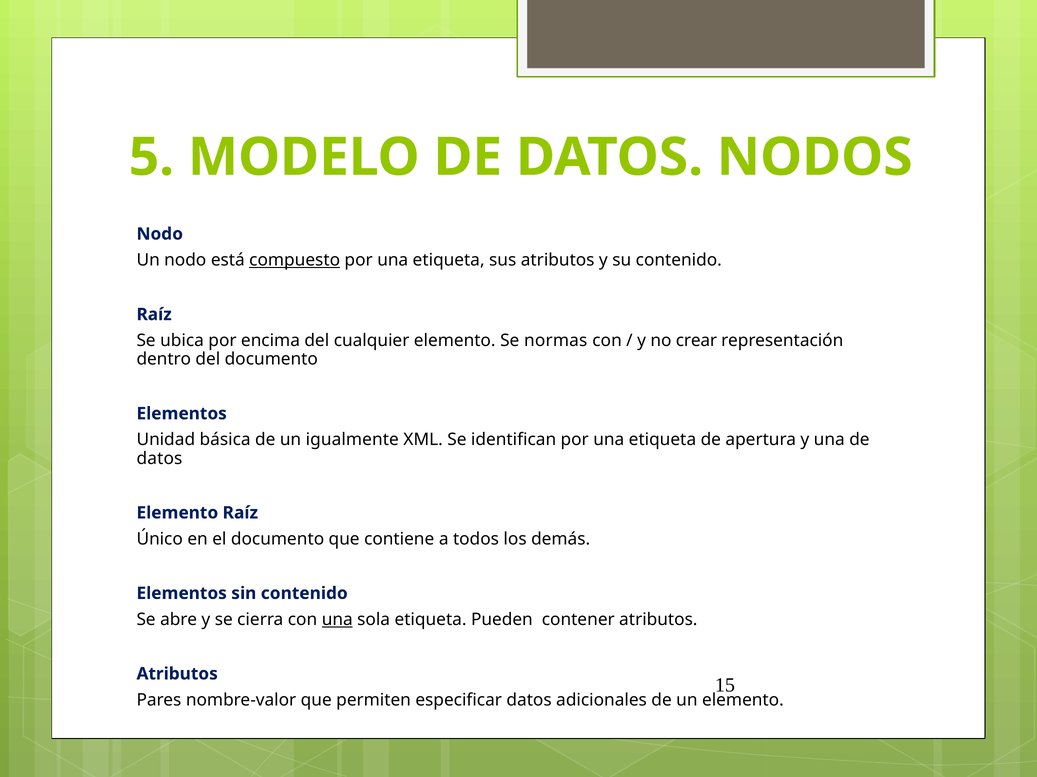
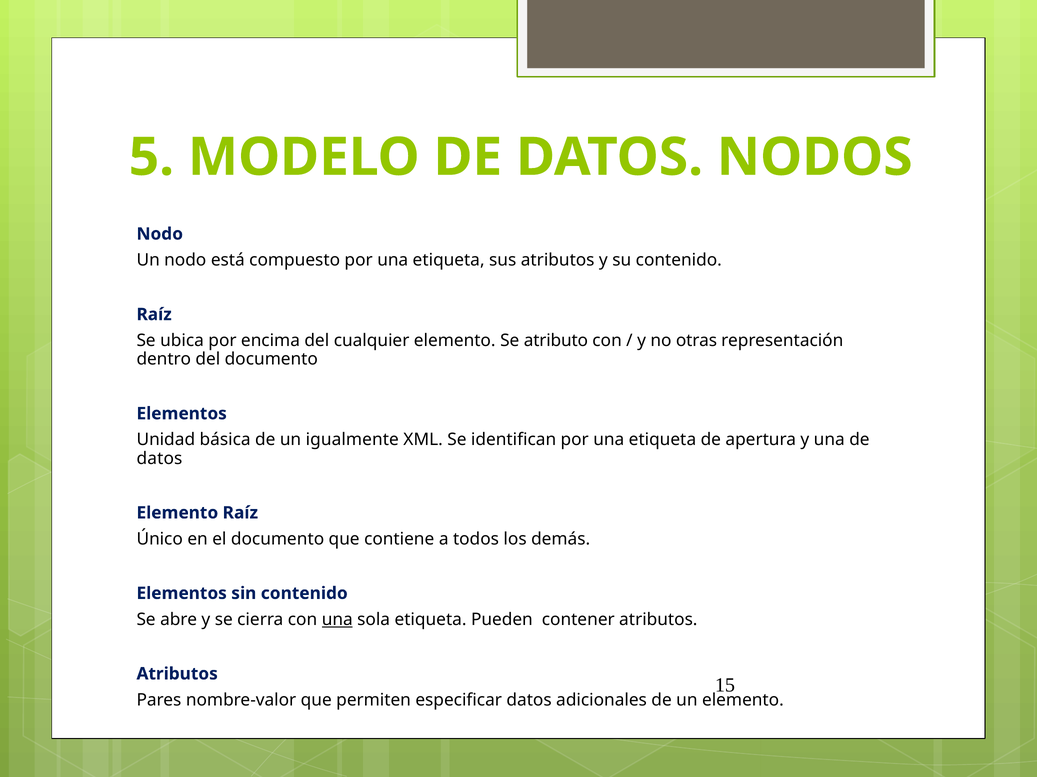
compuesto underline: present -> none (295, 260)
normas: normas -> atributo (556, 341)
crear: crear -> otras (696, 341)
